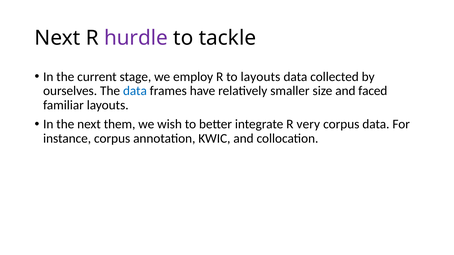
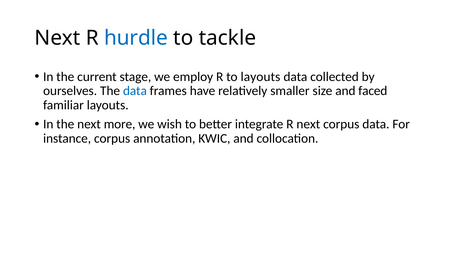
hurdle colour: purple -> blue (136, 38)
them: them -> more (120, 124)
R very: very -> next (308, 124)
